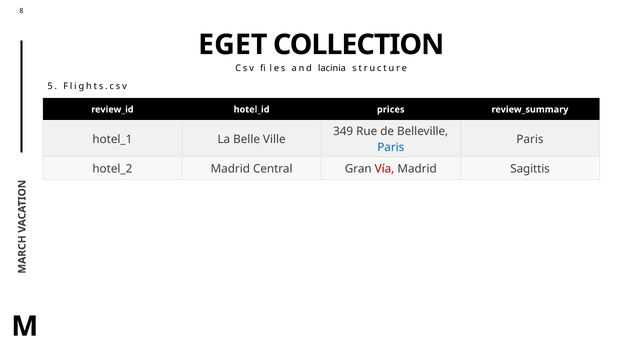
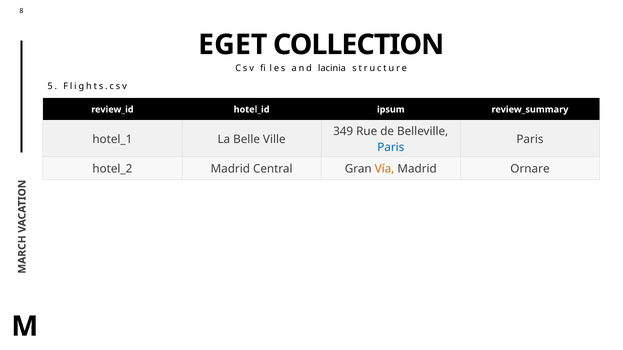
prices: prices -> ipsum (391, 110)
Vía colour: red -> orange (385, 169)
Sagittis: Sagittis -> Ornare (530, 169)
